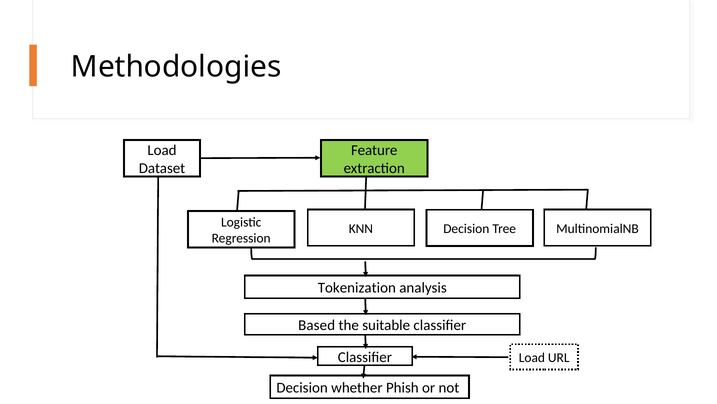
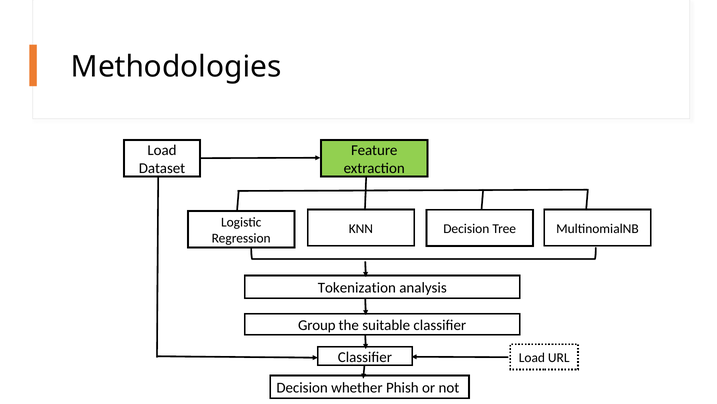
Based: Based -> Group (317, 325)
